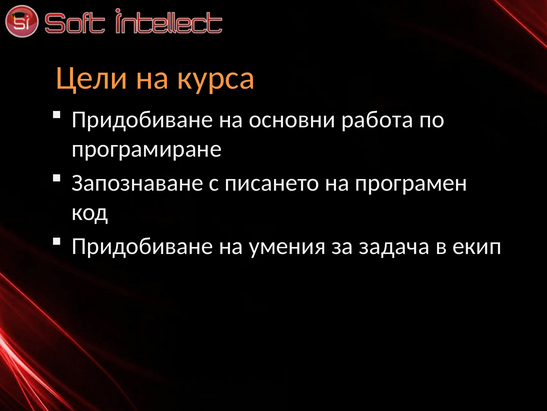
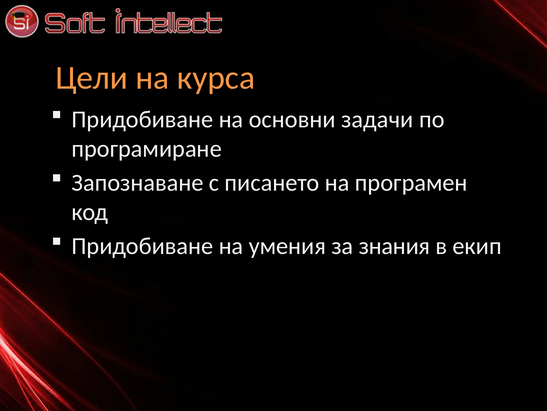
работа: работа -> задачи (377, 119)
задача: задача -> знания (394, 246)
